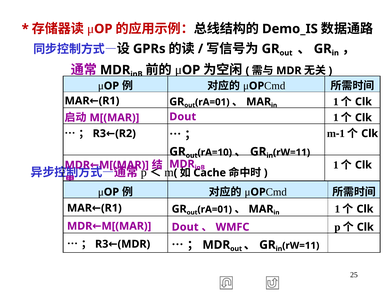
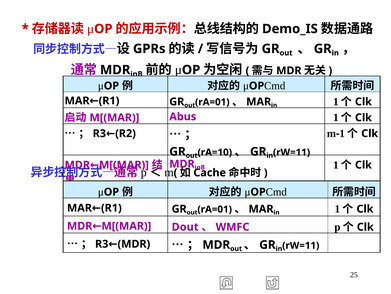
Dout: Dout -> Abus (183, 116)
